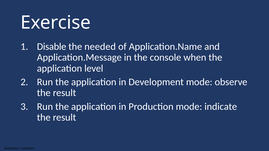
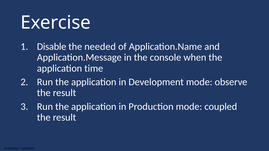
level: level -> time (94, 68)
indicate: indicate -> coupled (221, 107)
